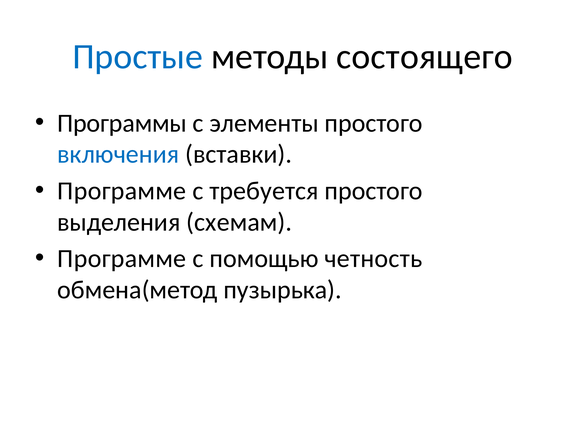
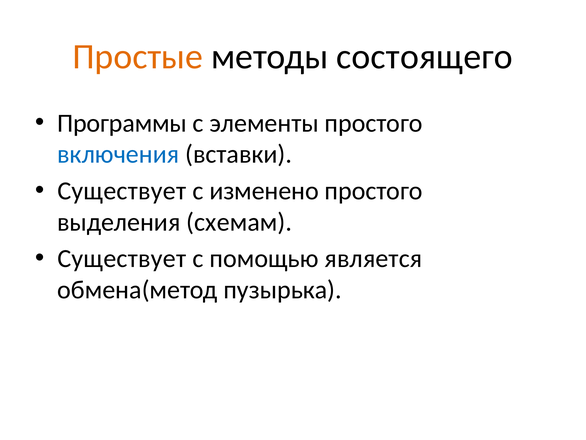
Простые colour: blue -> orange (138, 57)
Программе: Программе -> Существует (122, 191)
требуется: требуется -> изменено (264, 191)
Программе: Программе -> Существует (122, 258)
четность: четность -> является (373, 258)
